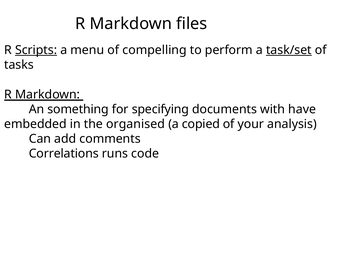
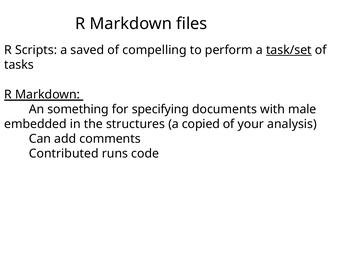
Scripts underline: present -> none (36, 50)
menu: menu -> saved (87, 50)
have: have -> male (302, 109)
organised: organised -> structures (136, 124)
Correlations: Correlations -> Contributed (64, 153)
